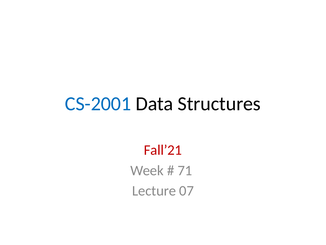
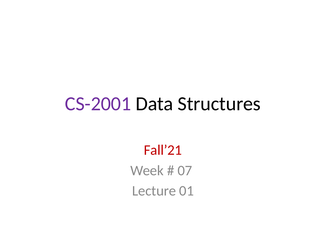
CS-2001 colour: blue -> purple (98, 104)
71: 71 -> 07 (185, 170)
07: 07 -> 01 (187, 190)
